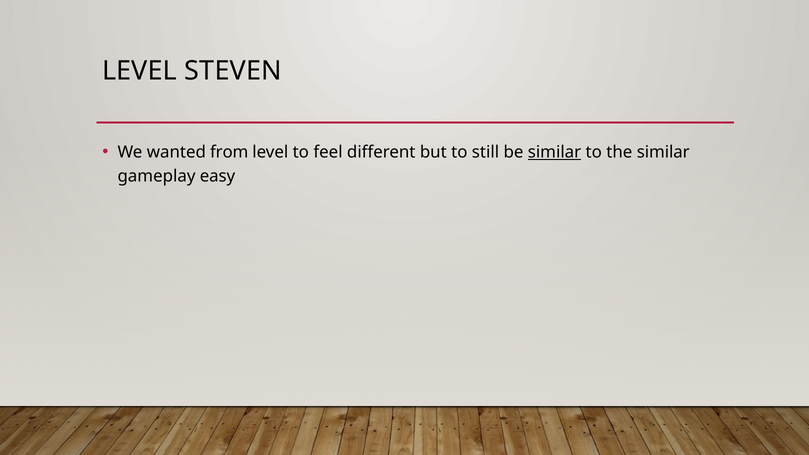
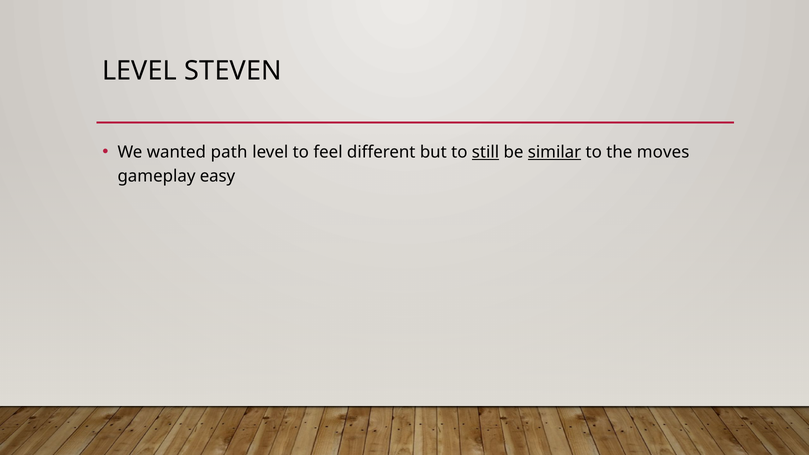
from: from -> path (229, 152)
still underline: none -> present (486, 152)
the similar: similar -> moves (663, 152)
